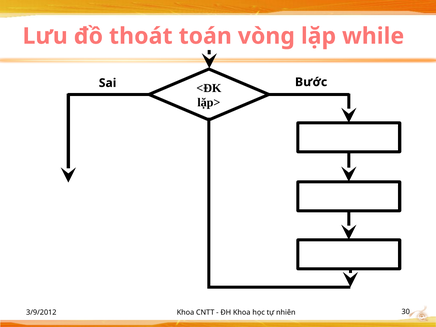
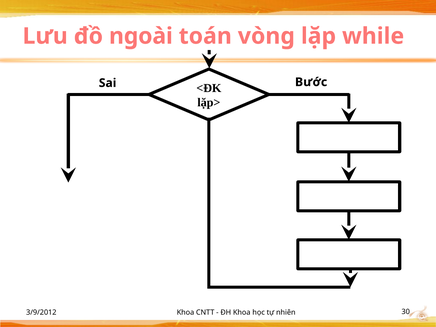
thoát: thoát -> ngoài (141, 36)
